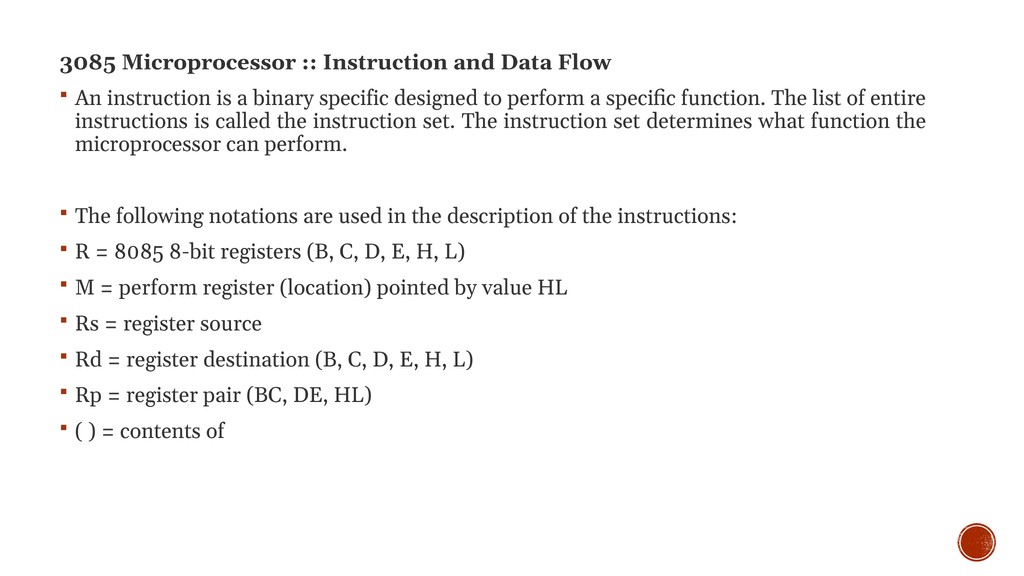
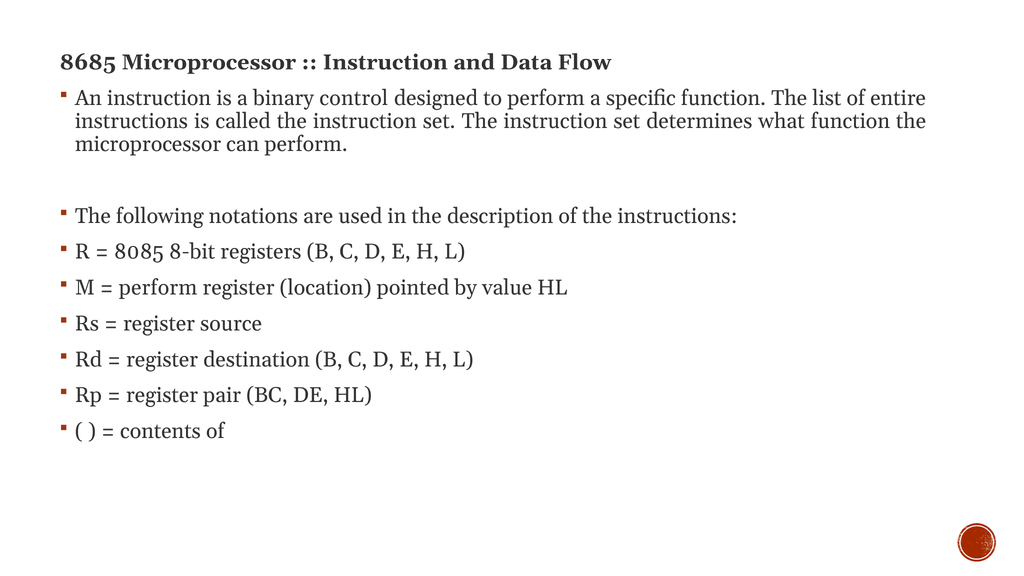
3085: 3085 -> 8685 (88, 62)
binary specific: specific -> control (354, 98)
